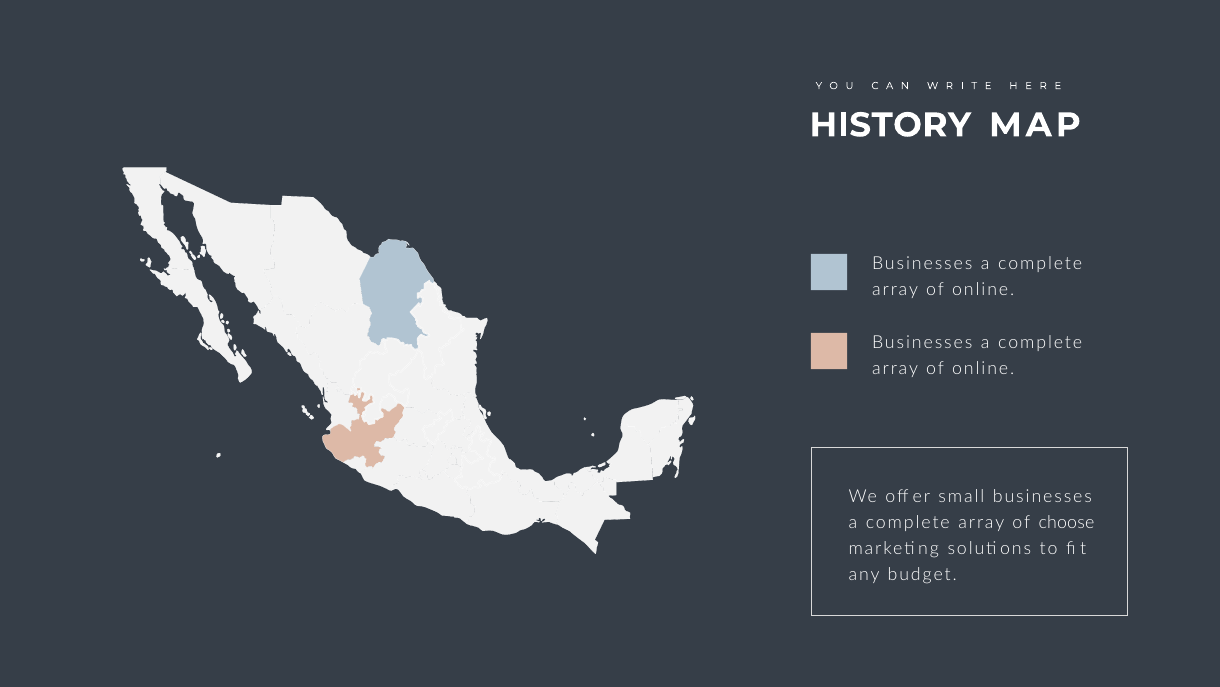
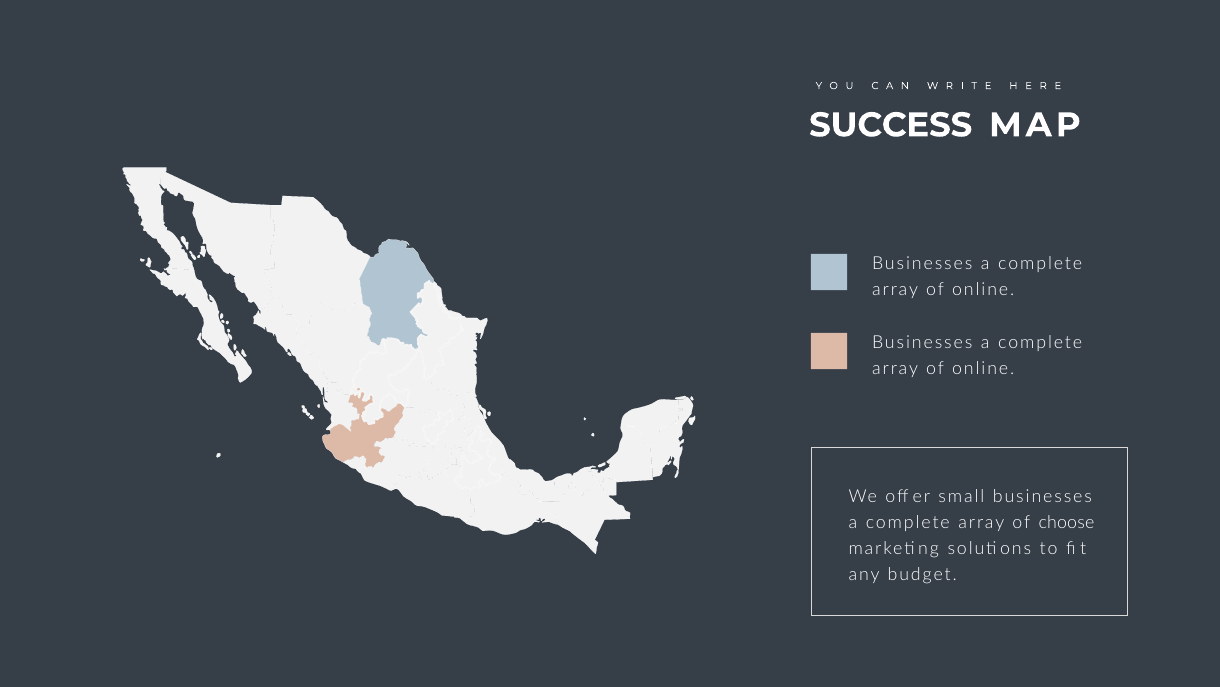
HISTORY: HISTORY -> SUCCESS (891, 125)
